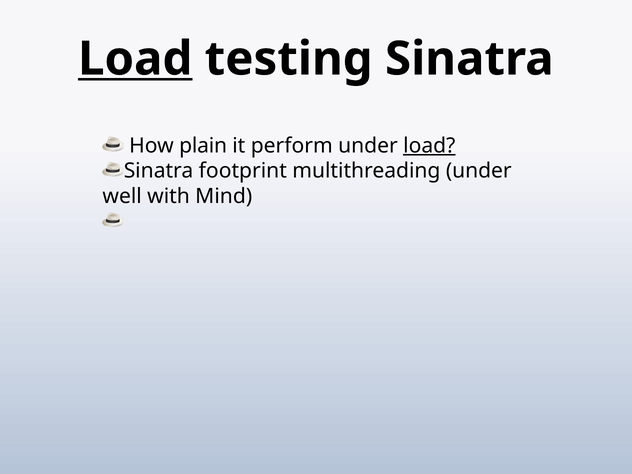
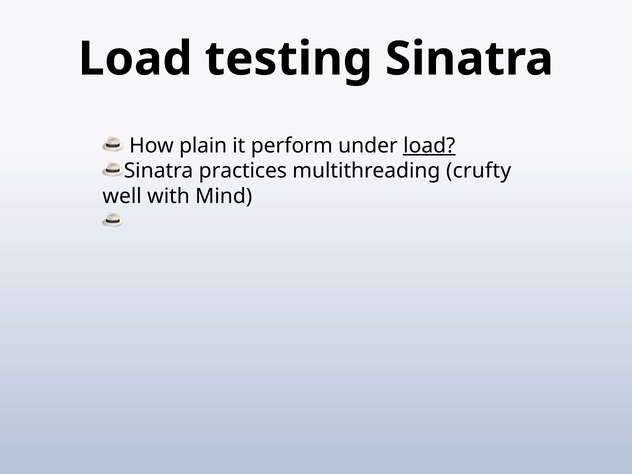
Load underline: present -> none (135, 59)
footprint: footprint -> practices (243, 171)
multithreading under: under -> crufty (479, 171)
